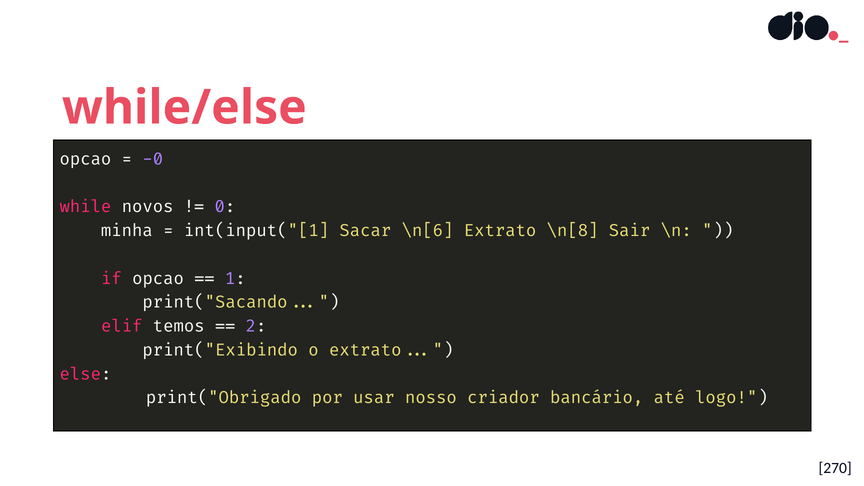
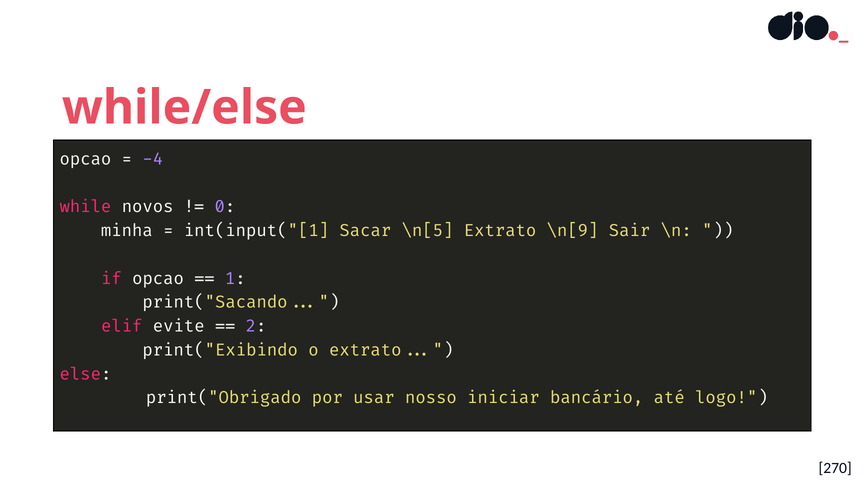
-0: -0 -> -4 (153, 159)
\n[6: \n[6 -> \n[5 (428, 231)
\n[8: \n[8 -> \n[9 (573, 231)
temos: temos -> evite (179, 326)
criador: criador -> iniciar (503, 398)
